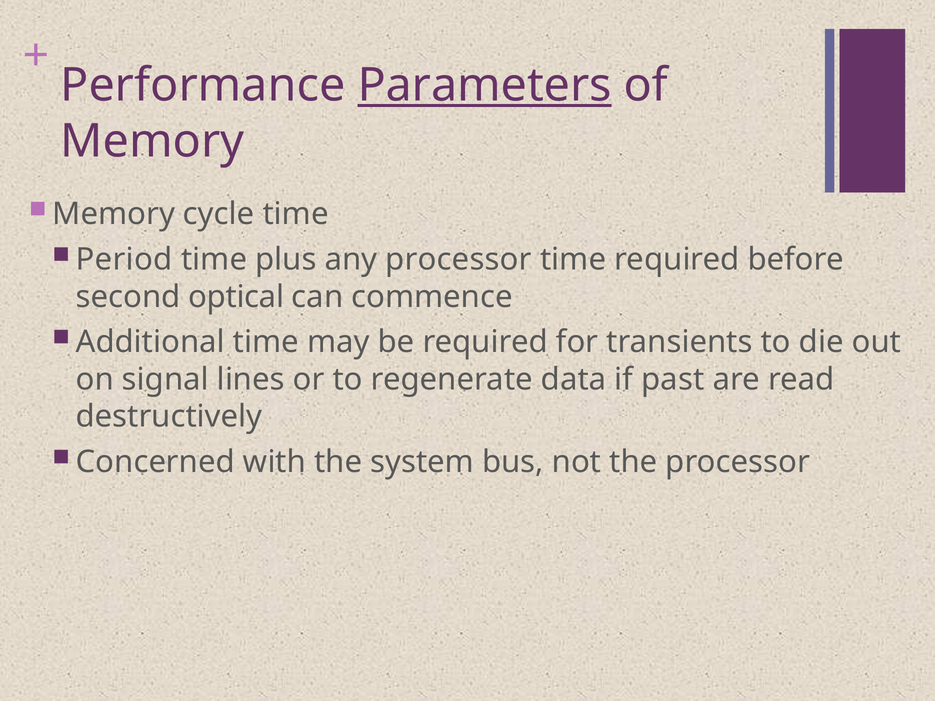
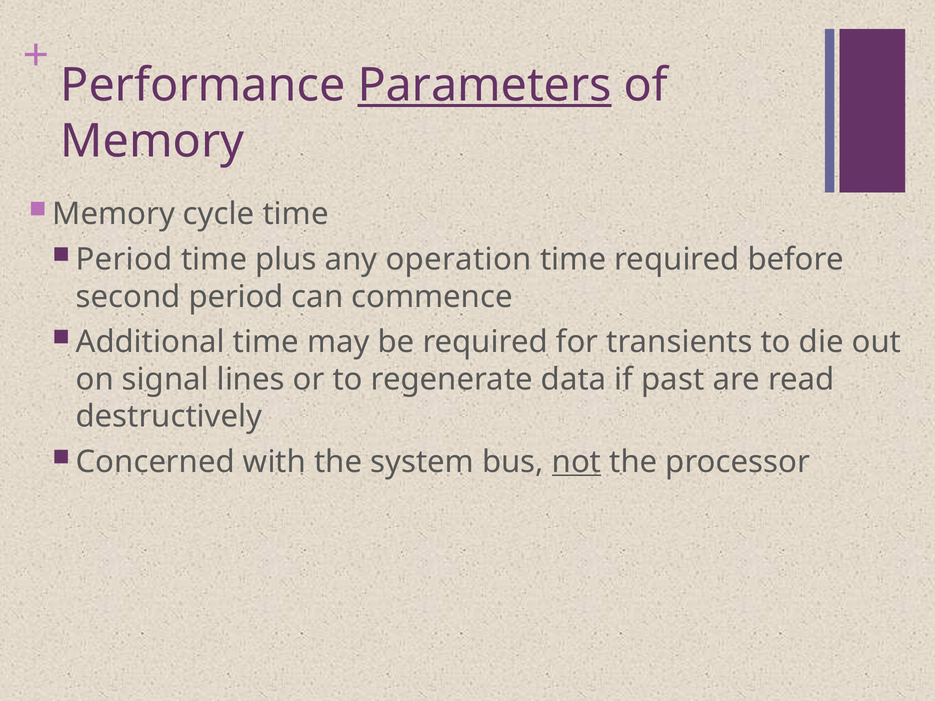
any processor: processor -> operation (459, 259)
second optical: optical -> period (236, 297)
not underline: none -> present (577, 462)
